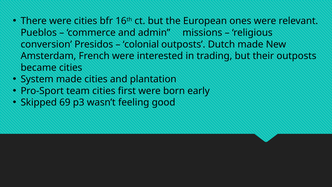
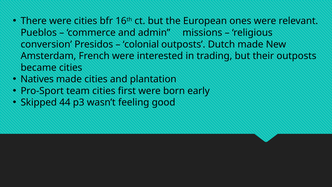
System: System -> Natives (37, 79)
69: 69 -> 44 (65, 102)
